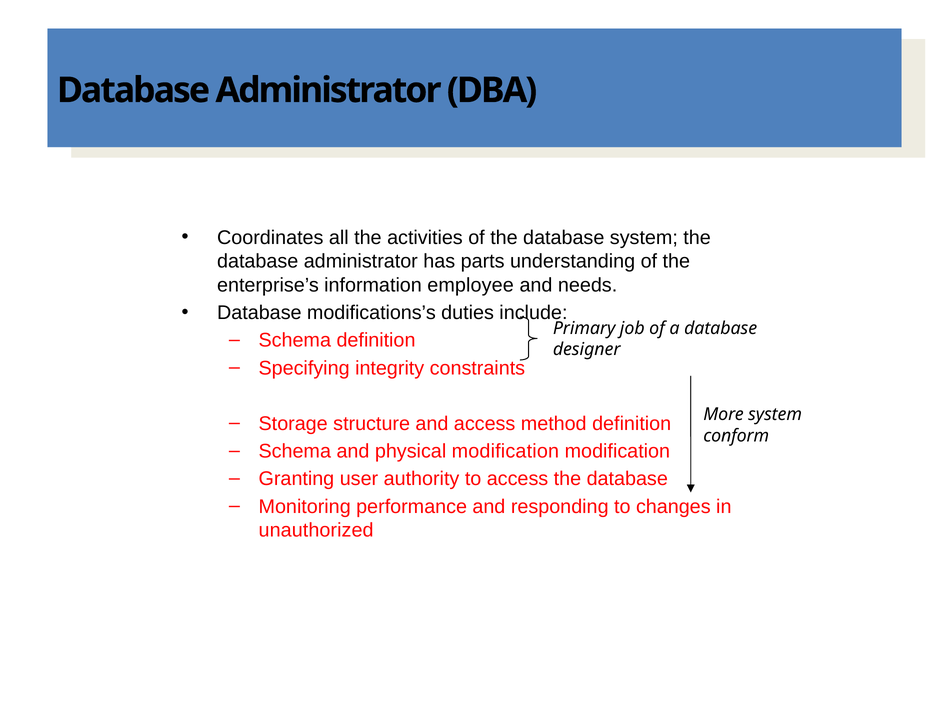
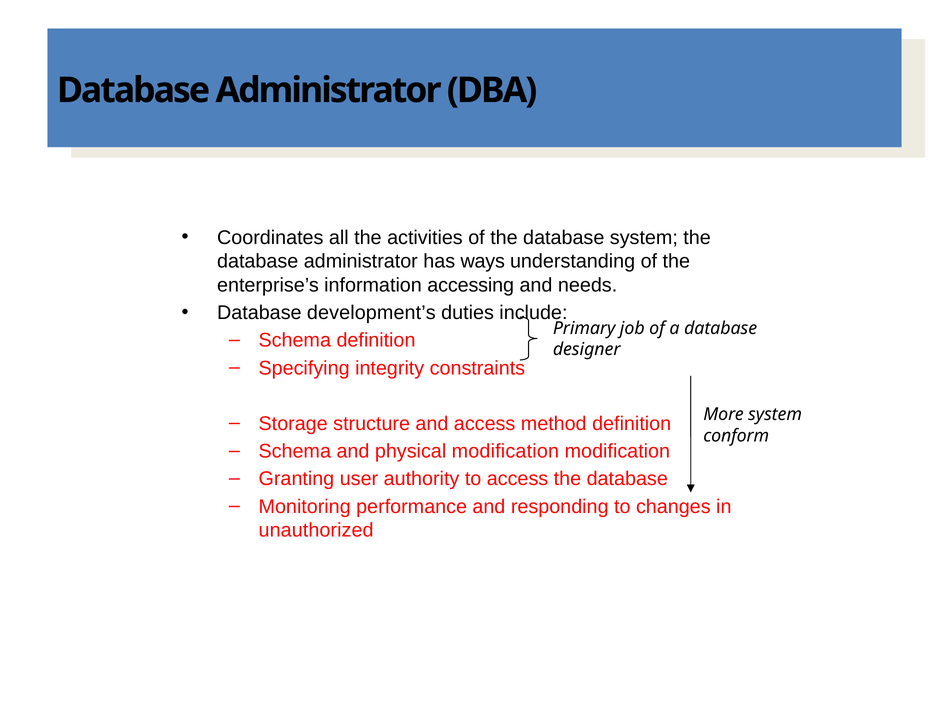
parts: parts -> ways (483, 261)
employee: employee -> accessing (471, 285)
modifications’s: modifications’s -> development’s (371, 313)
